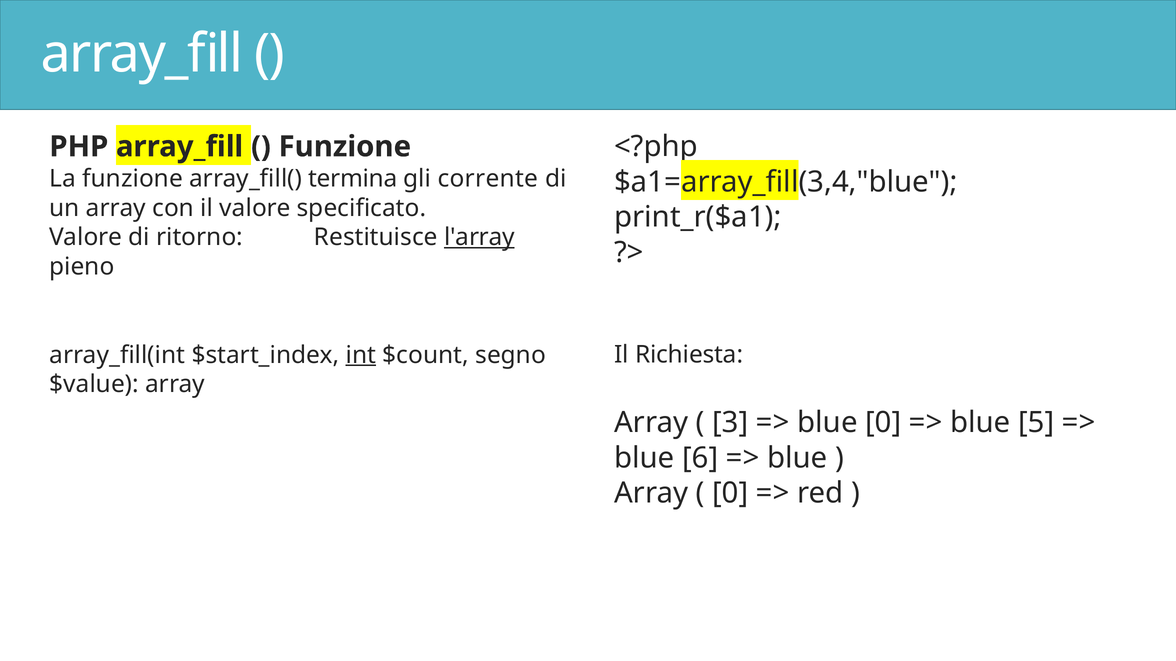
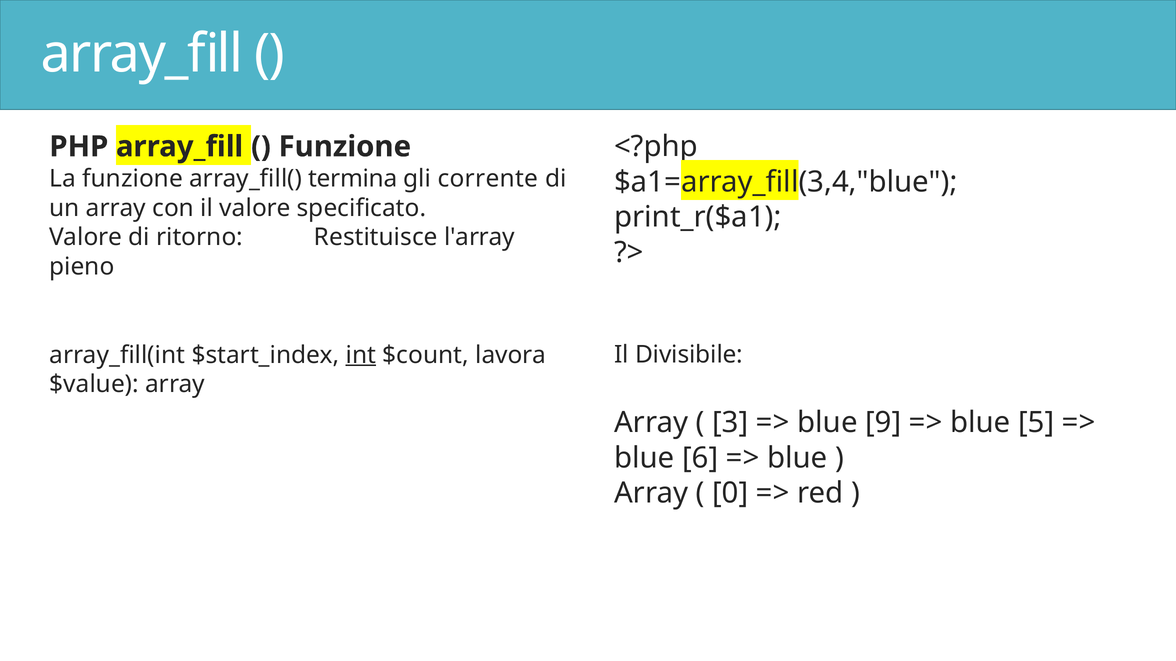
l'array underline: present -> none (479, 238)
Richiesta: Richiesta -> Divisibile (689, 355)
segno: segno -> lavora (511, 355)
blue 0: 0 -> 9 (883, 423)
